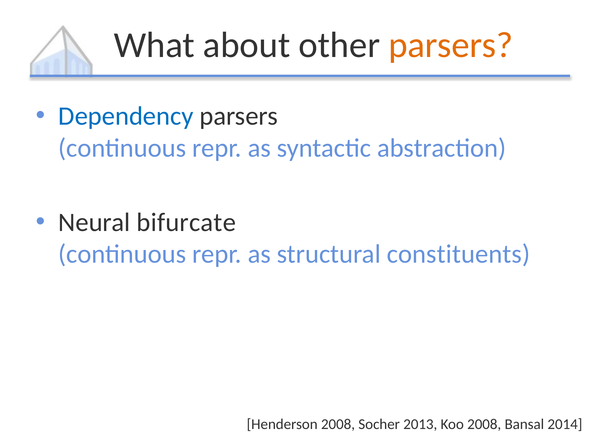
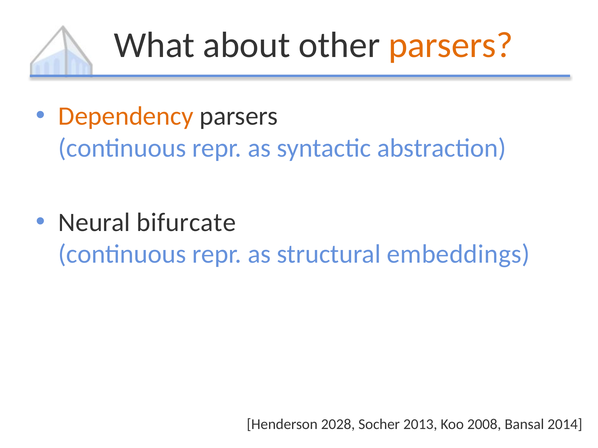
Dependency colour: blue -> orange (126, 116)
constituents: constituents -> embeddings (458, 254)
Henderson 2008: 2008 -> 2028 (338, 425)
